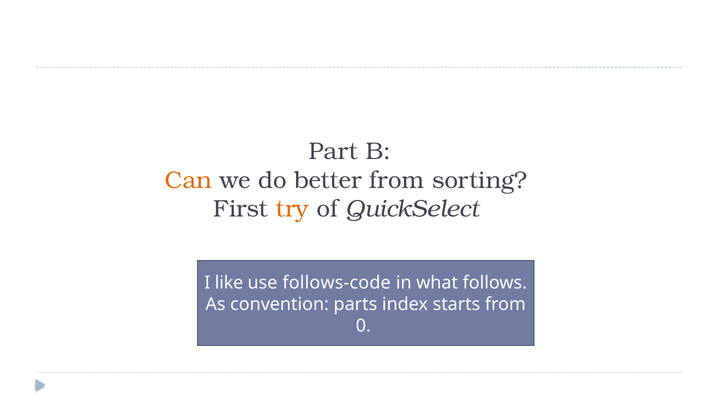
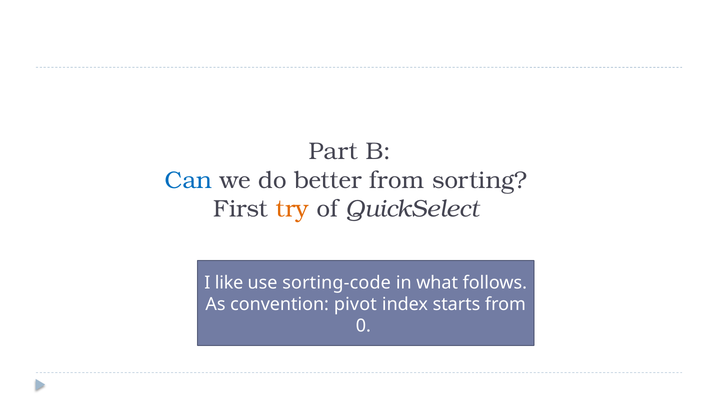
Can colour: orange -> blue (189, 180)
follows-code: follows-code -> sorting-code (337, 283)
parts: parts -> pivot (355, 304)
